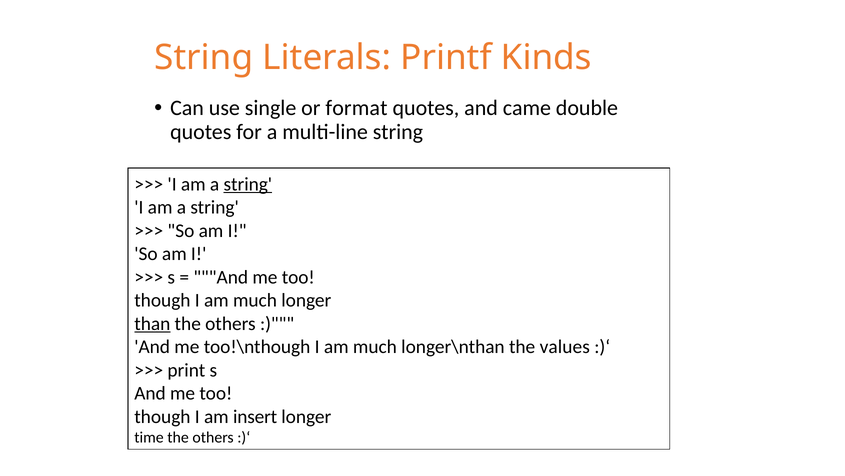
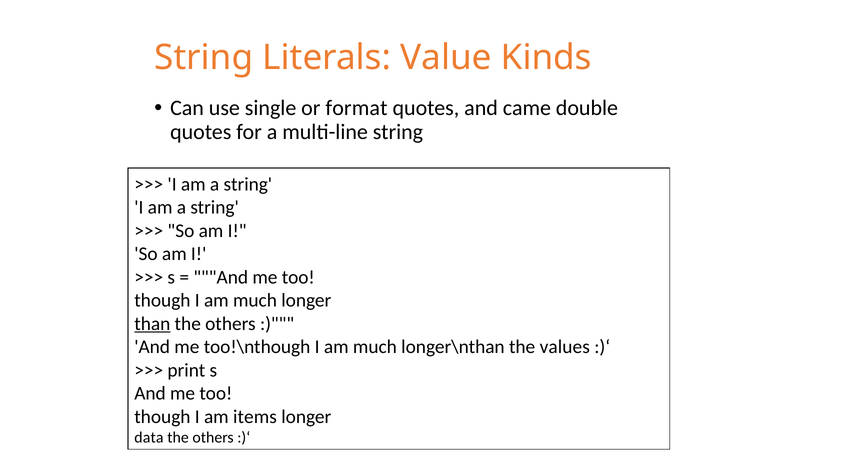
Printf: Printf -> Value (446, 57)
string underline: present -> none (248, 184)
insert: insert -> items (255, 416)
time: time -> data (149, 437)
